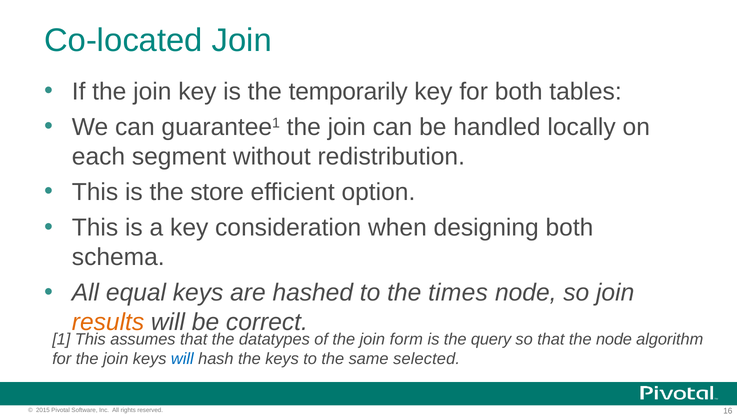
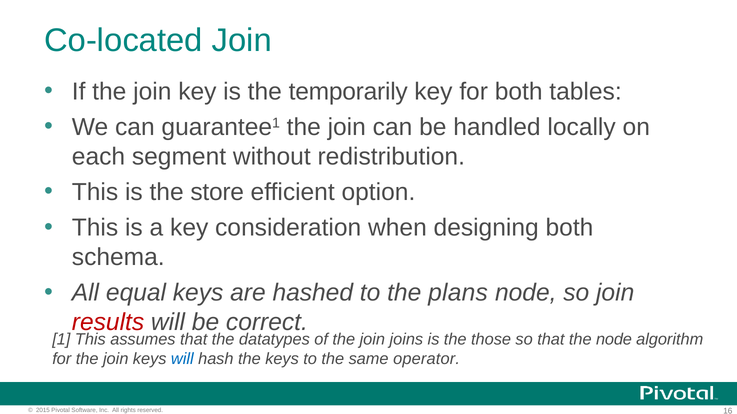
times: times -> plans (458, 293)
results colour: orange -> red (108, 323)
form: form -> joins (406, 340)
query: query -> those (491, 340)
selected: selected -> operator (427, 359)
